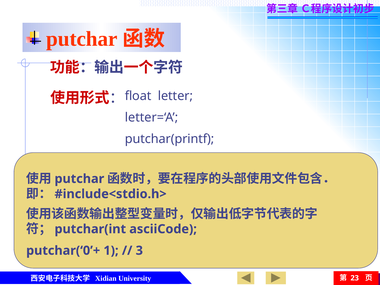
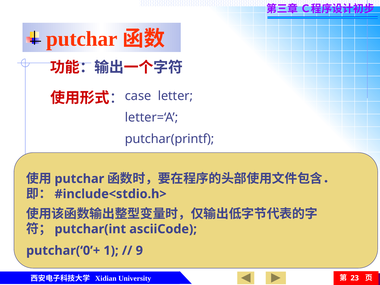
float: float -> case (138, 96)
3: 3 -> 9 (139, 251)
